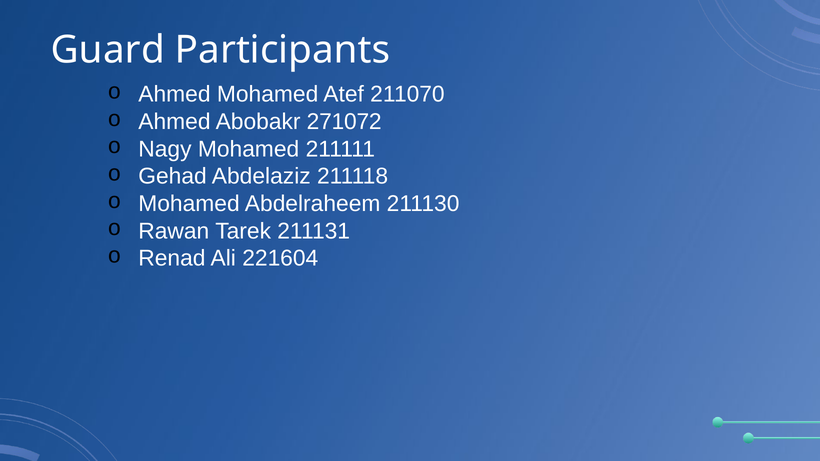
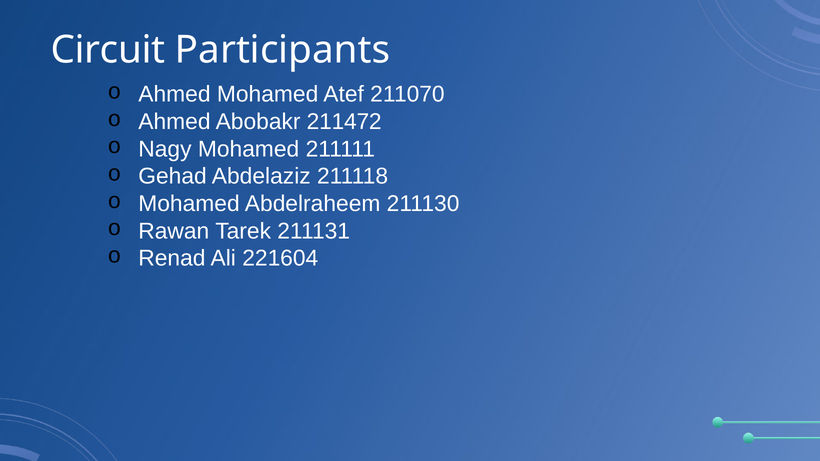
Guard: Guard -> Circuit (108, 50)
271072: 271072 -> 211472 (344, 122)
